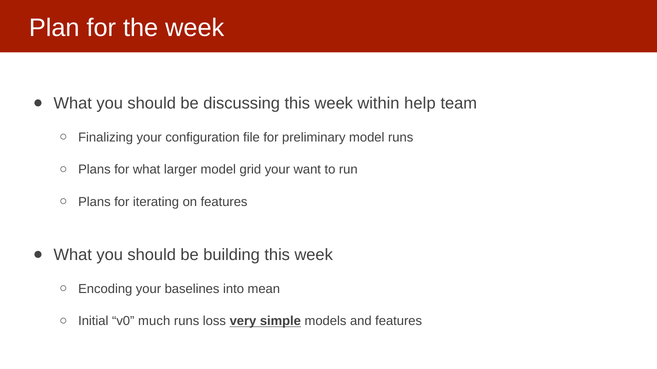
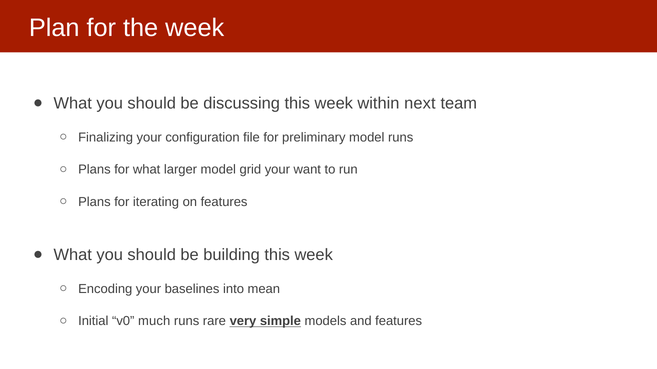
help: help -> next (420, 103)
loss: loss -> rare (214, 322)
